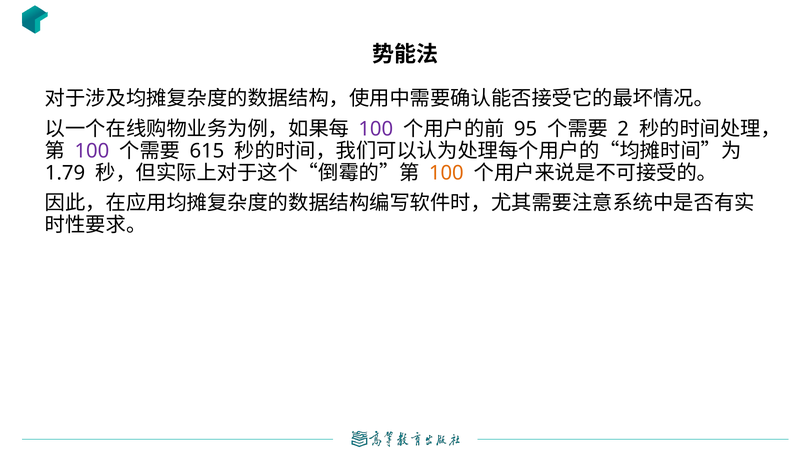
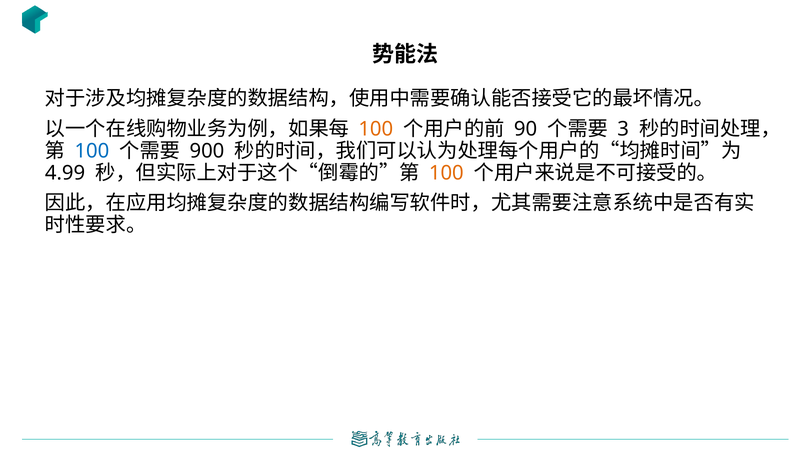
100 colour: purple -> orange (376, 129)
95: 95 -> 90 (526, 129)
2: 2 -> 3 (623, 129)
100 colour: purple -> blue (92, 151)
615: 615 -> 900 (207, 151)
1.79: 1.79 -> 4.99 (65, 173)
